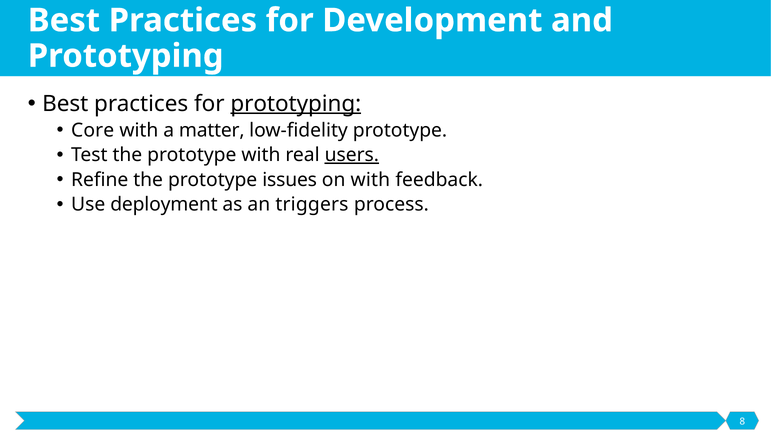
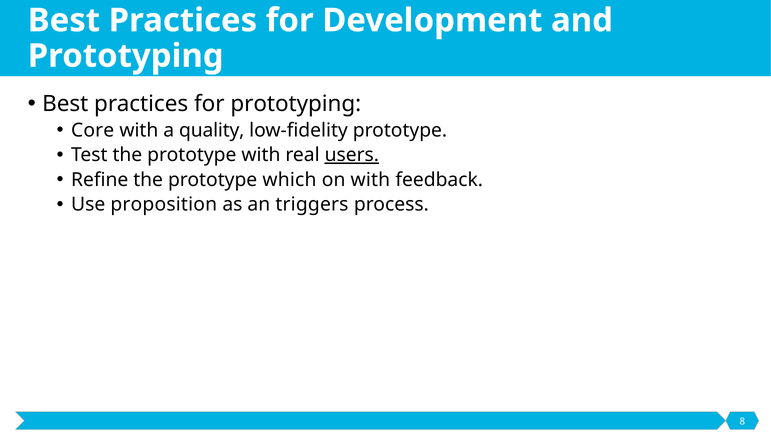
prototyping underline: present -> none (296, 104)
matter: matter -> quality (212, 130)
issues: issues -> which (289, 180)
deployment: deployment -> proposition (164, 205)
